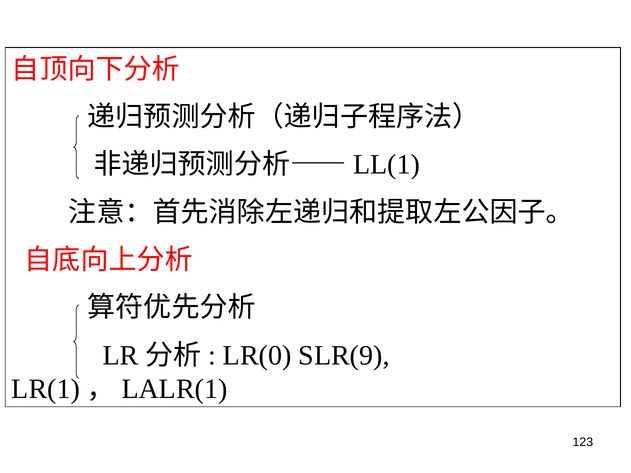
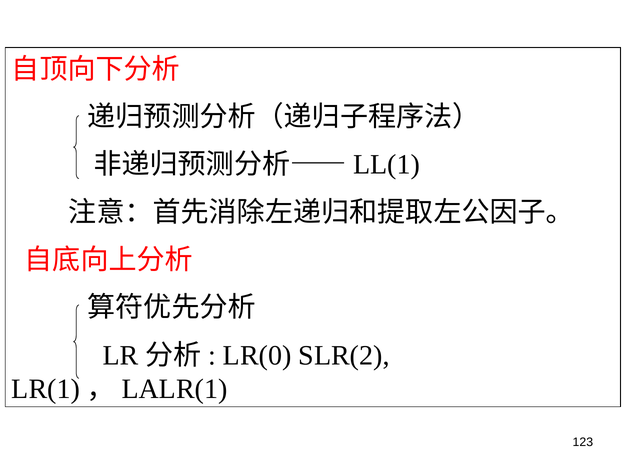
SLR(9: SLR(9 -> SLR(2 (344, 355)
